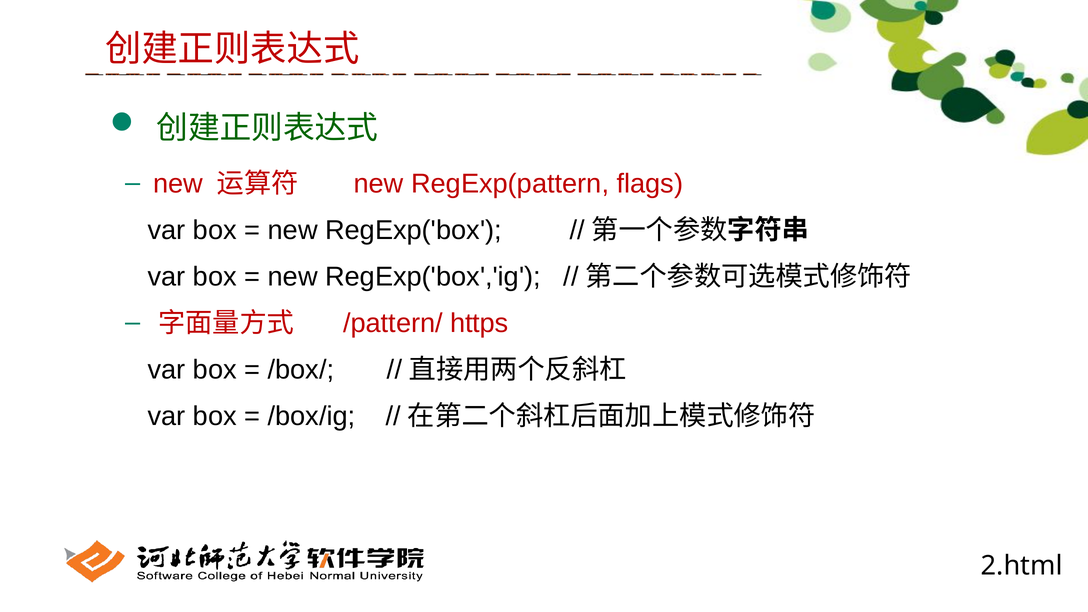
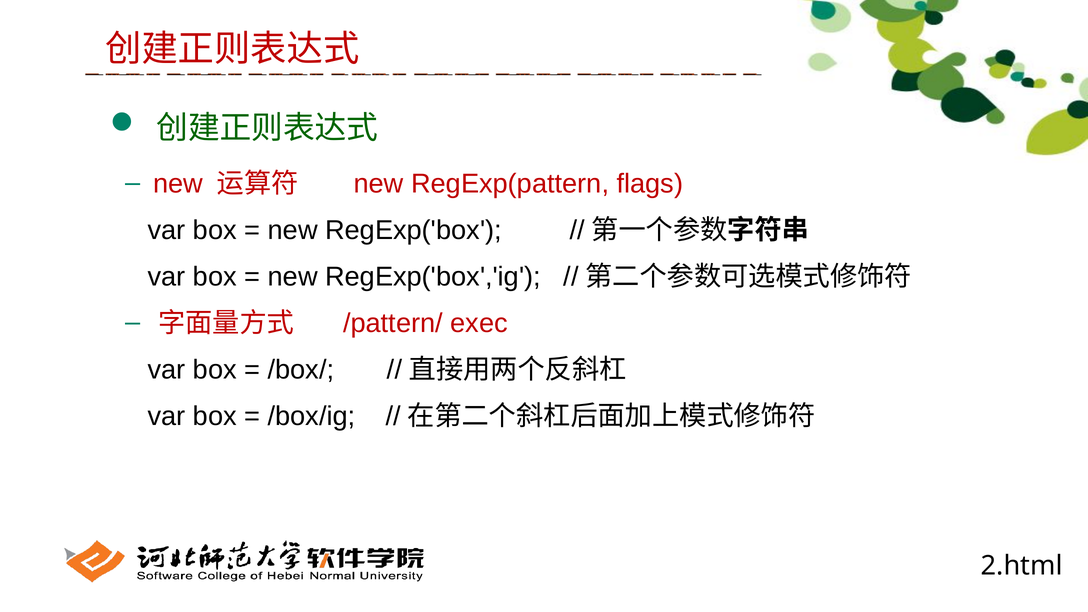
https: https -> exec (479, 323)
